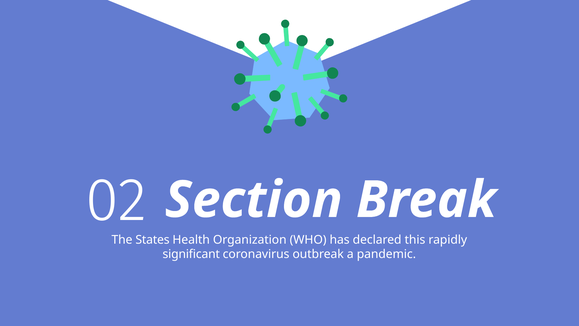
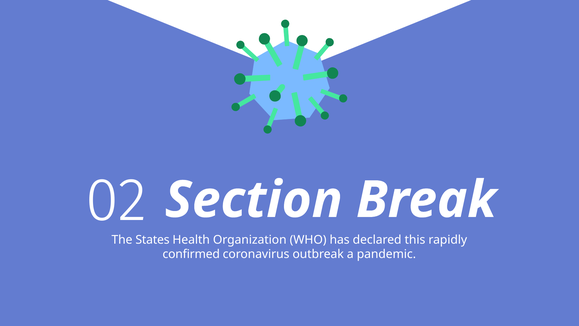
significant: significant -> confirmed (191, 254)
